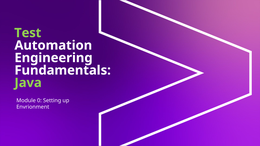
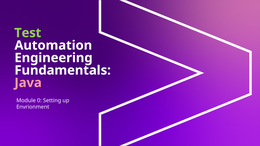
Java colour: light green -> pink (28, 83)
